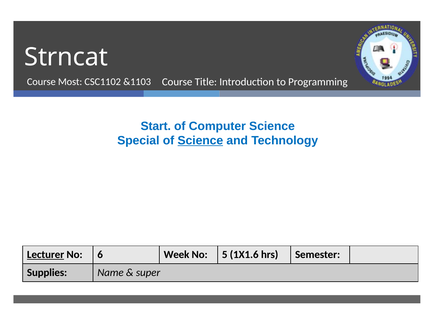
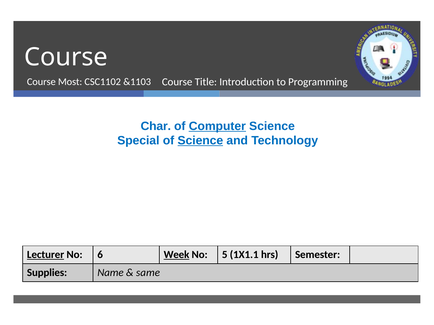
Strncat: Strncat -> Course (66, 57)
Start: Start -> Char (156, 126)
Computer underline: none -> present (217, 126)
Week underline: none -> present (176, 255)
1X1.6: 1X1.6 -> 1X1.1 (244, 255)
super: super -> same (148, 273)
